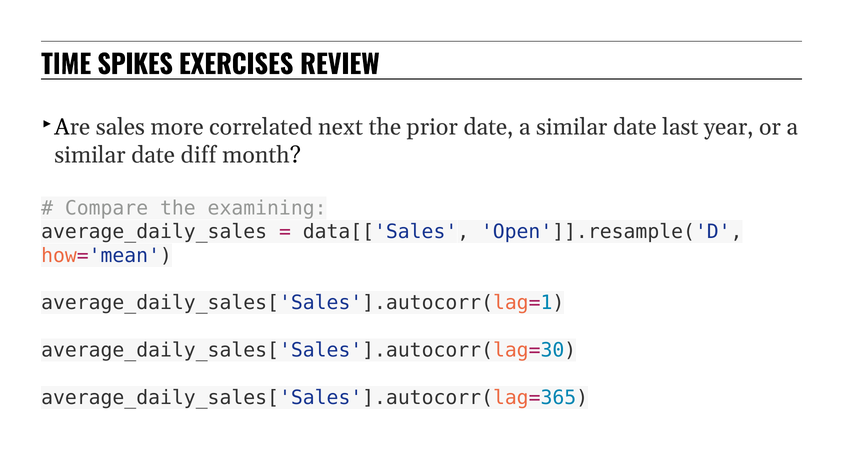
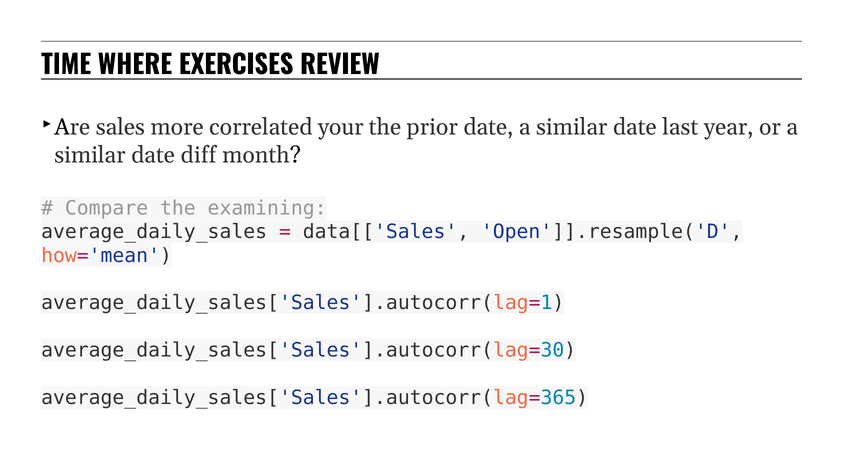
SPIKES: SPIKES -> WHERE (135, 65)
next: next -> your (341, 127)
